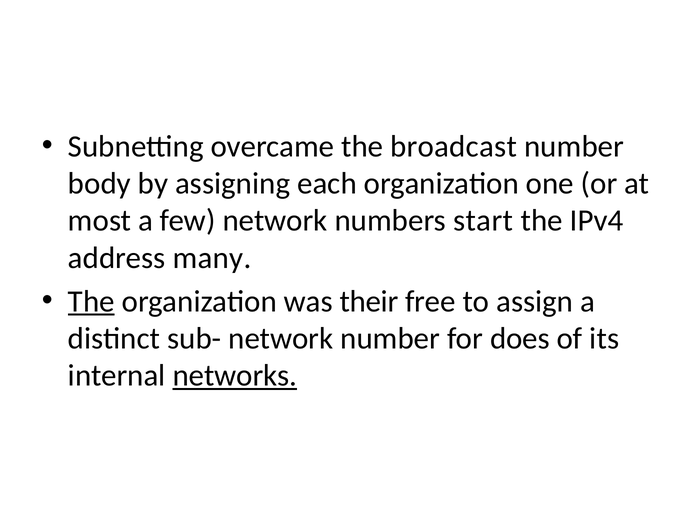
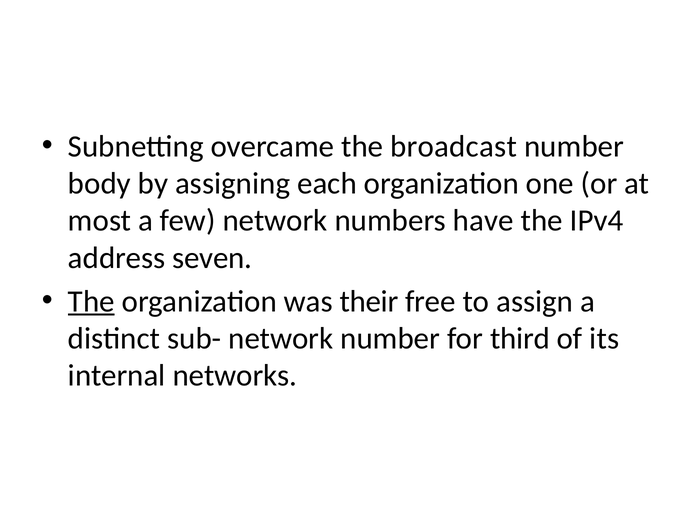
start: start -> have (483, 221)
many: many -> seven (212, 258)
does: does -> third (520, 338)
networks underline: present -> none (235, 376)
